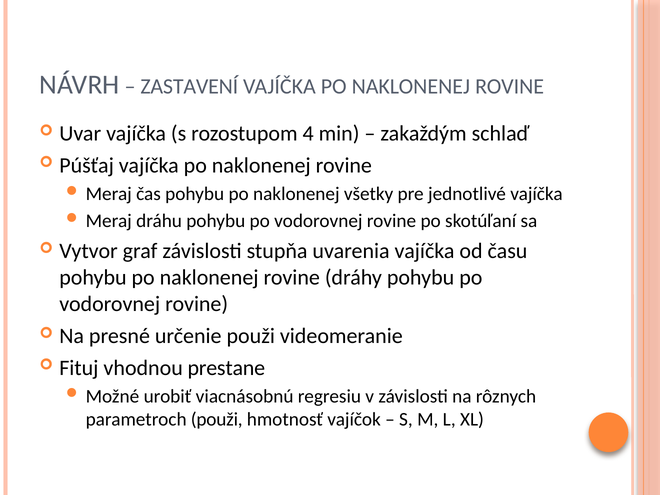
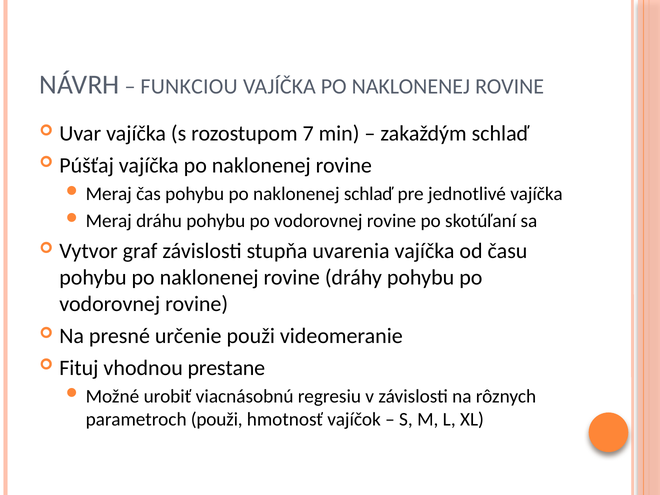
ZASTAVENÍ: ZASTAVENÍ -> FUNKCIOU (189, 86)
4: 4 -> 7 (308, 133)
naklonenej všetky: všetky -> schlaď (369, 194)
